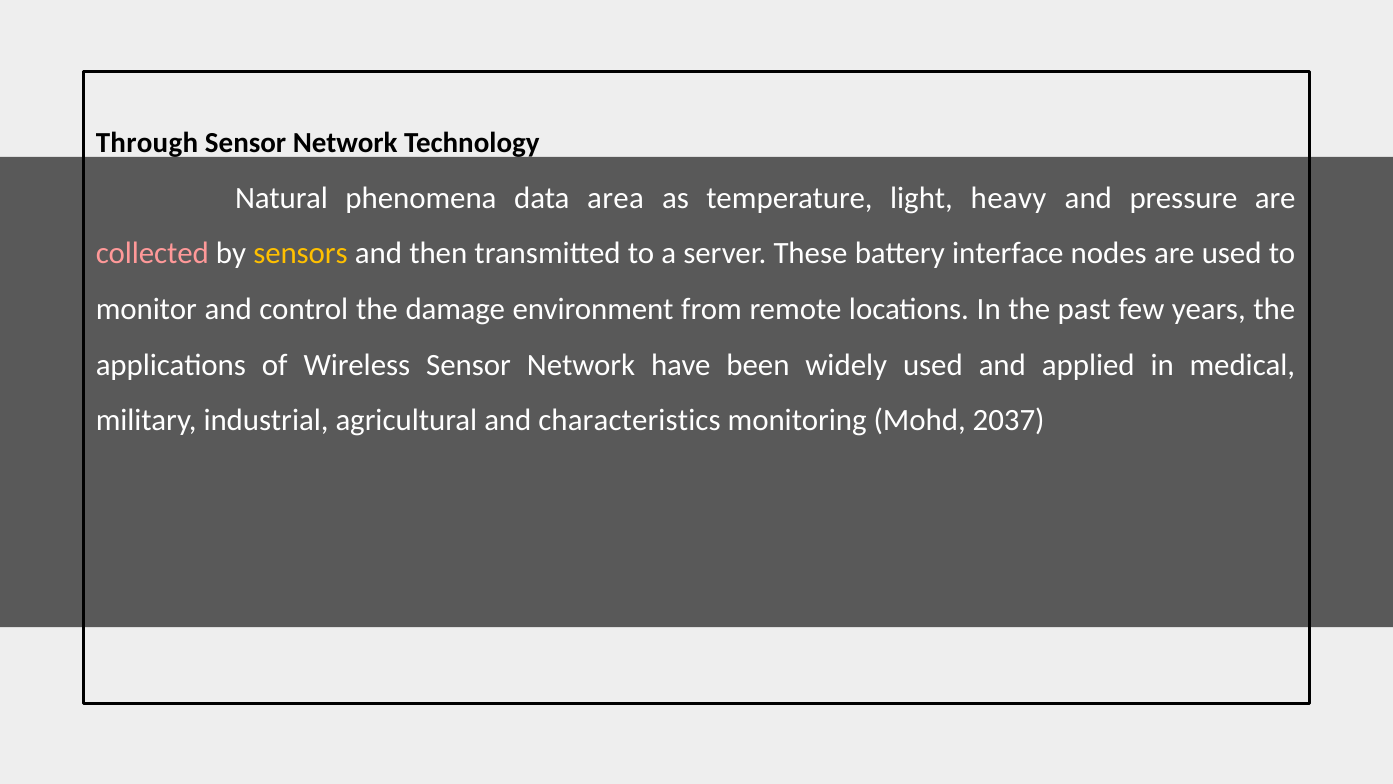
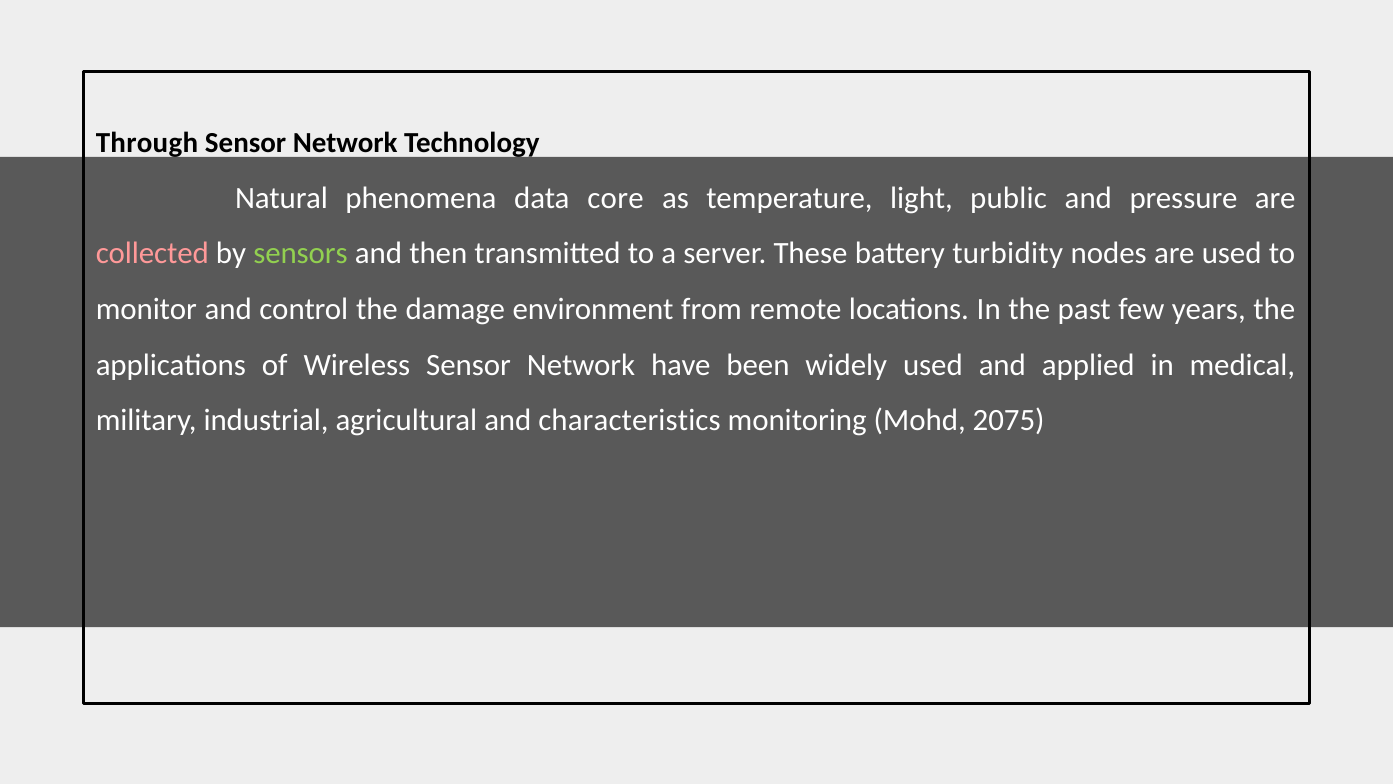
area: area -> core (616, 198)
heavy: heavy -> public (1009, 198)
sensors colour: yellow -> light green (300, 253)
interface: interface -> turbidity (1008, 253)
2037: 2037 -> 2075 (1009, 420)
